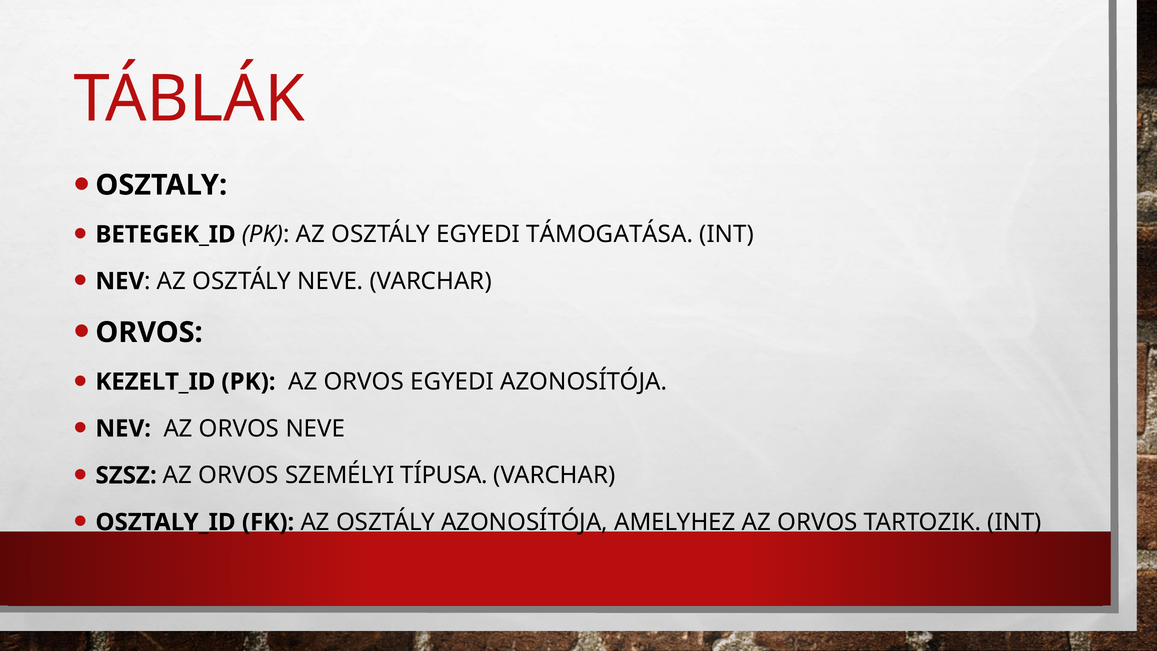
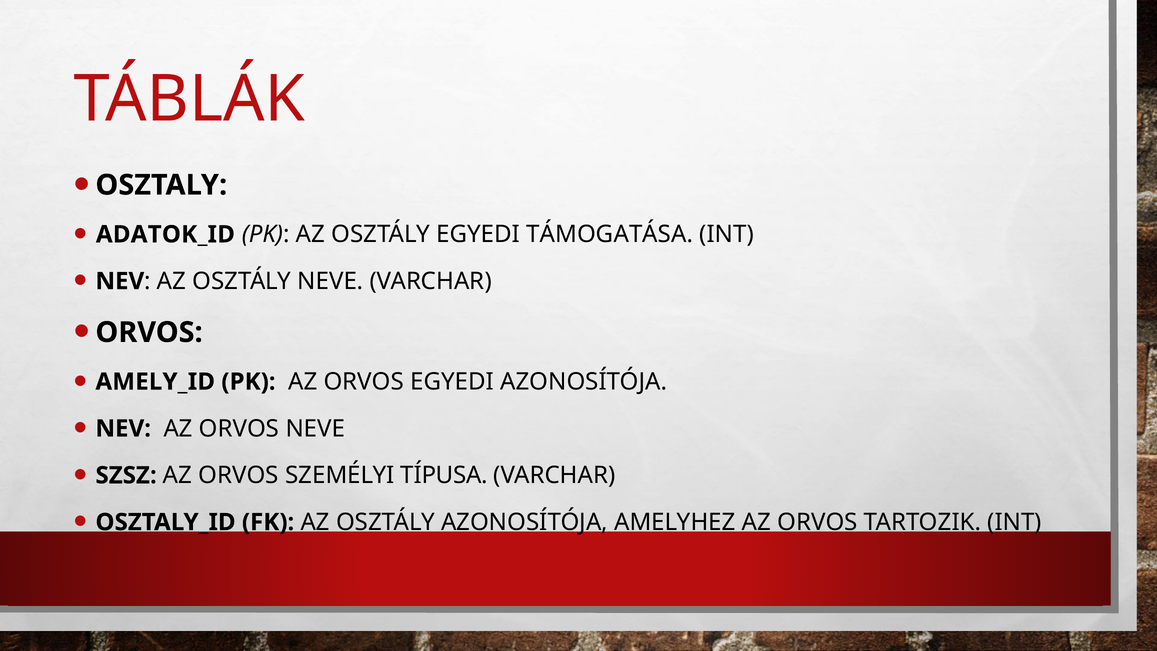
BETEGEK_ID: BETEGEK_ID -> ADATOK_ID (165, 234)
KEZELT_ID: KEZELT_ID -> AMELY_ID (155, 382)
